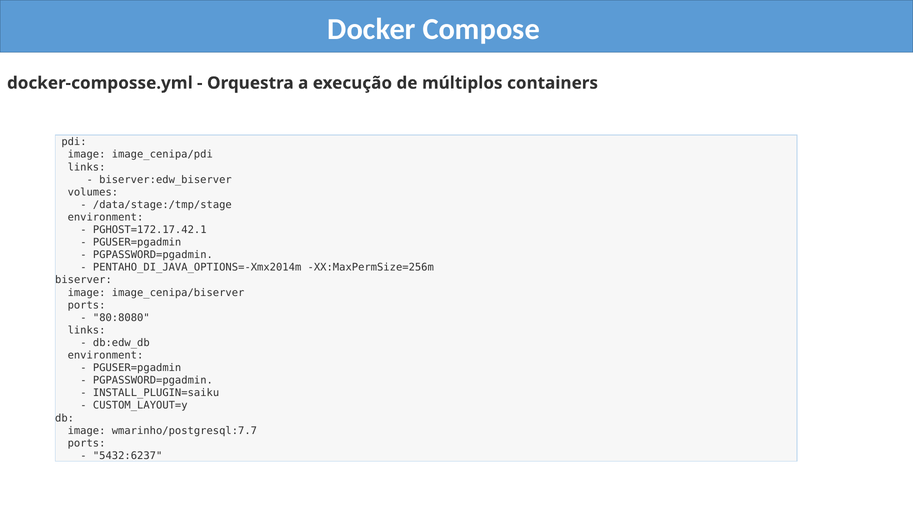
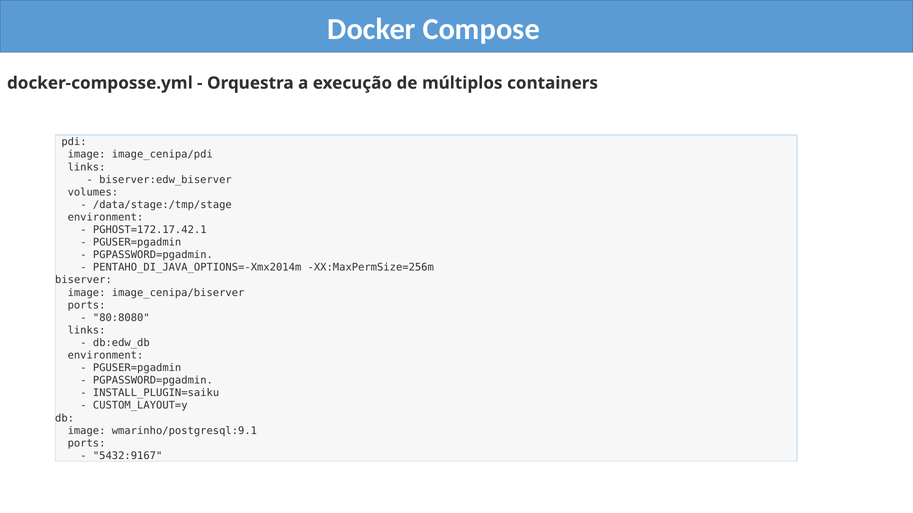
wmarinho/postgresql:7.7: wmarinho/postgresql:7.7 -> wmarinho/postgresql:9.1 (184, 431)
5432:6237: 5432:6237 -> 5432:9167 (128, 456)
